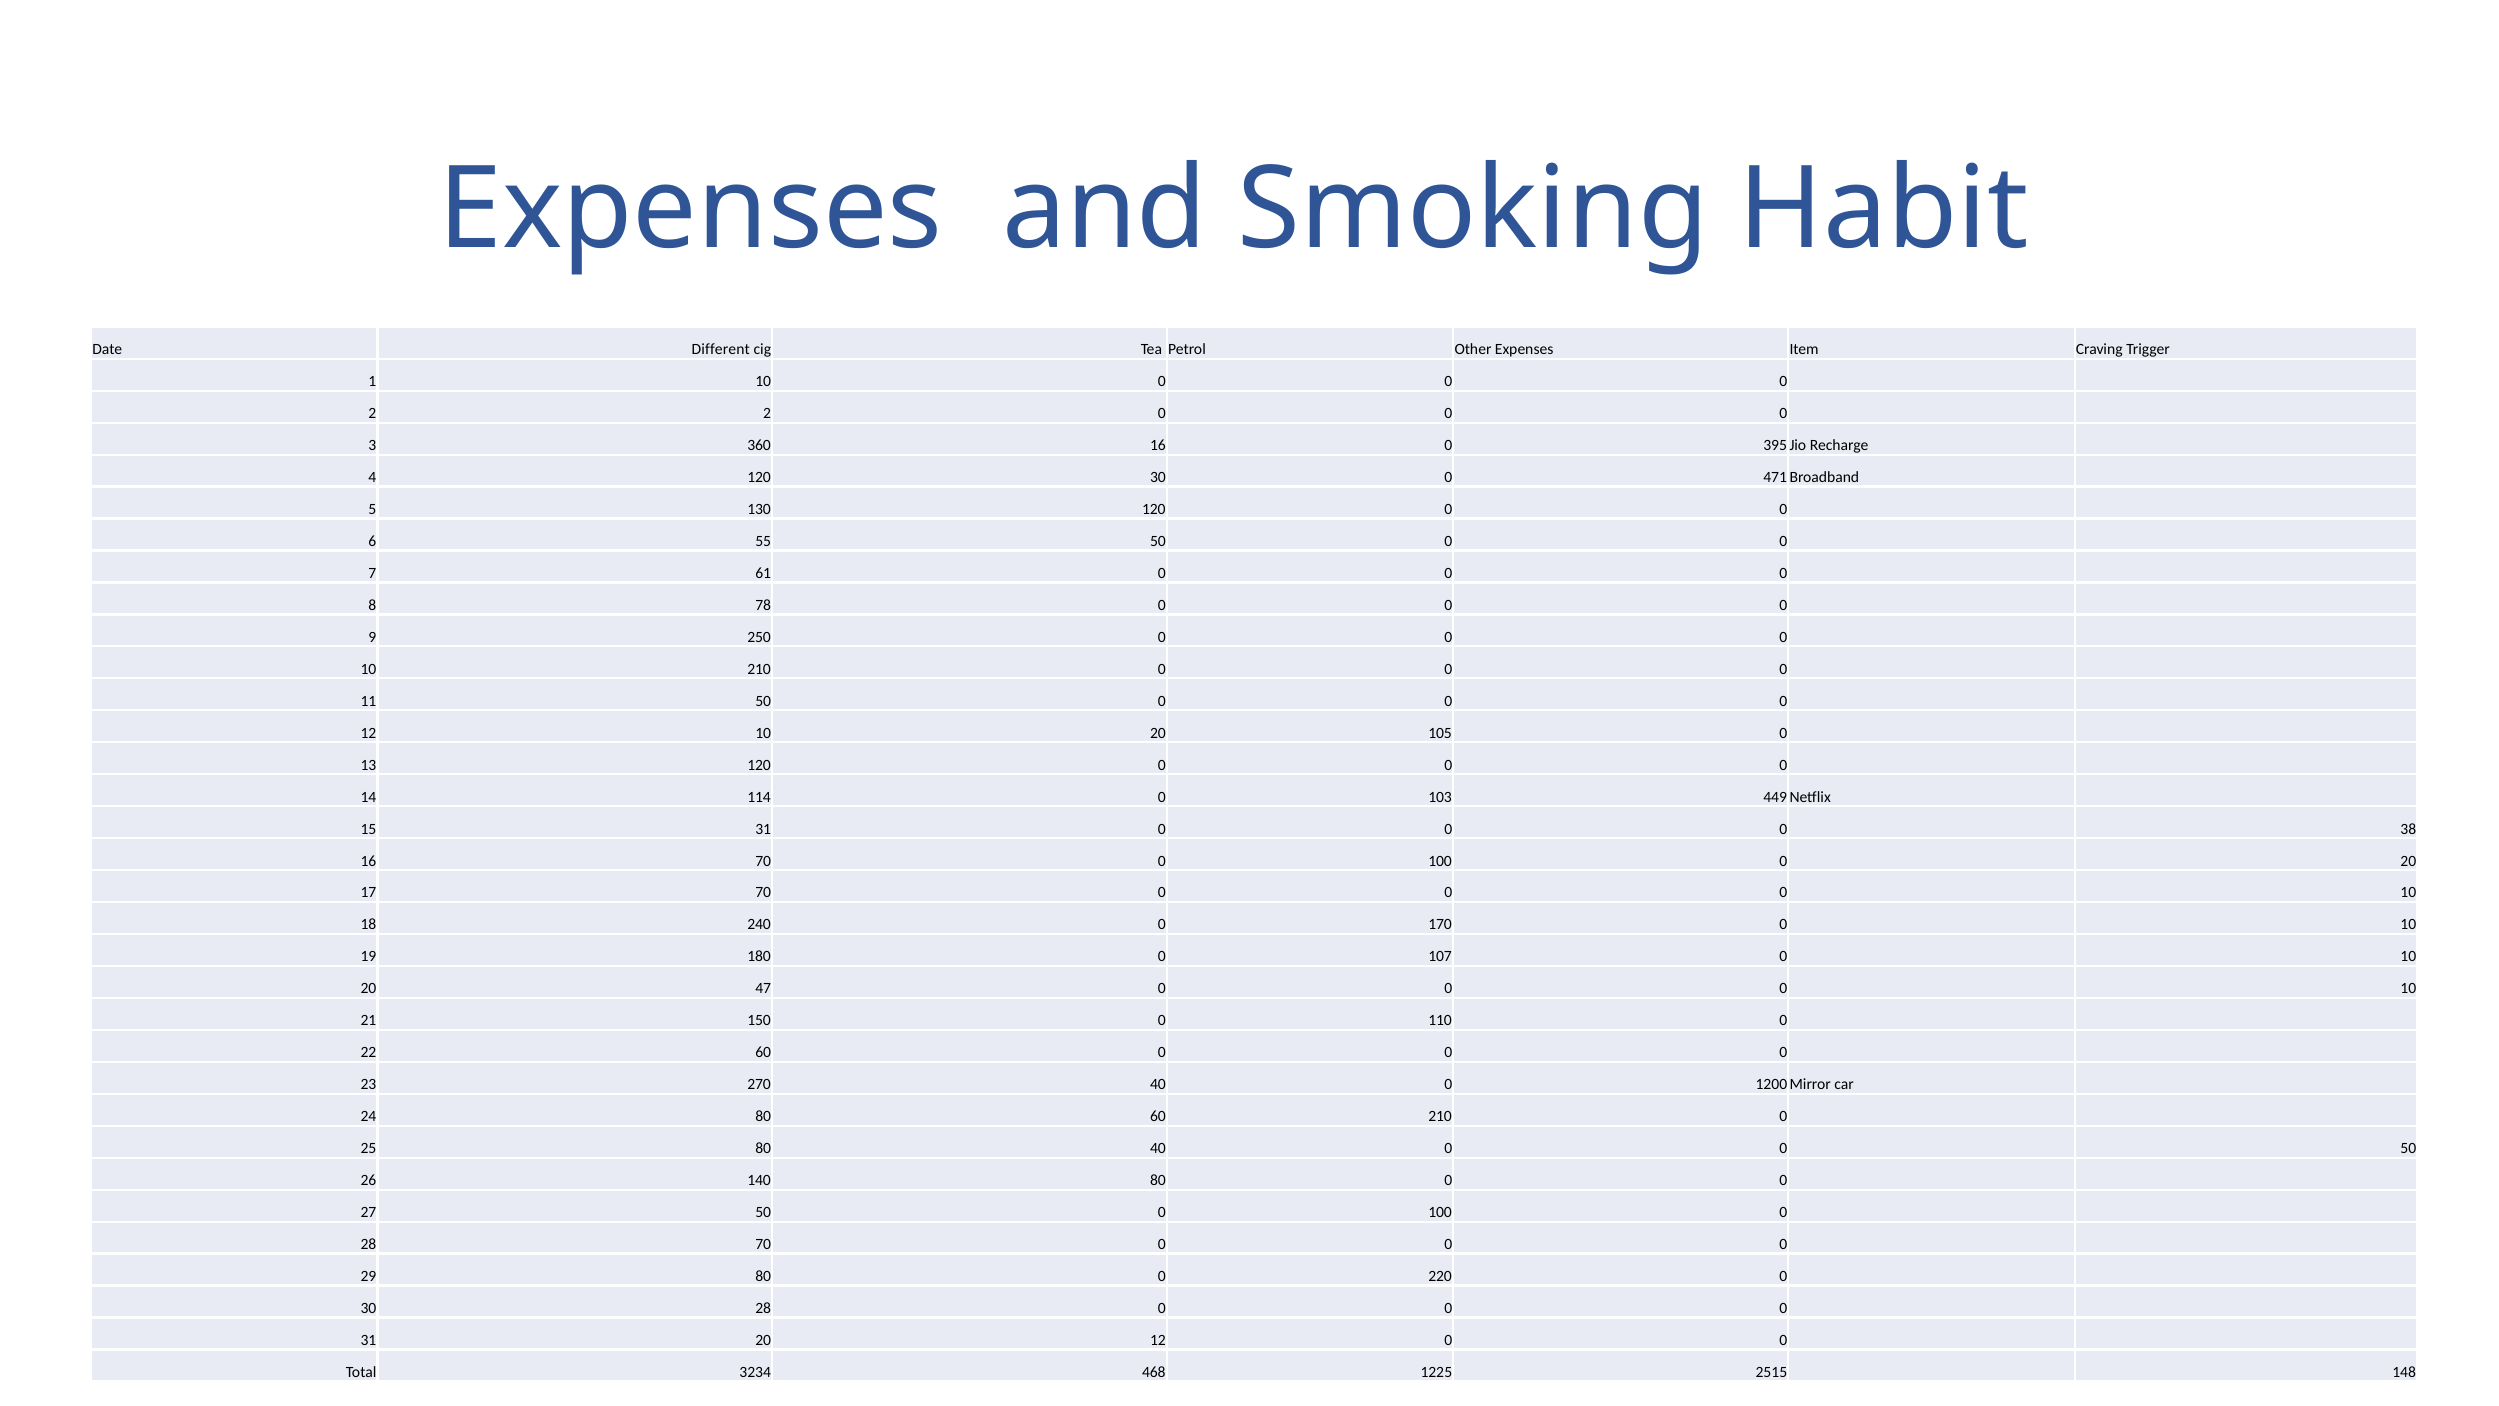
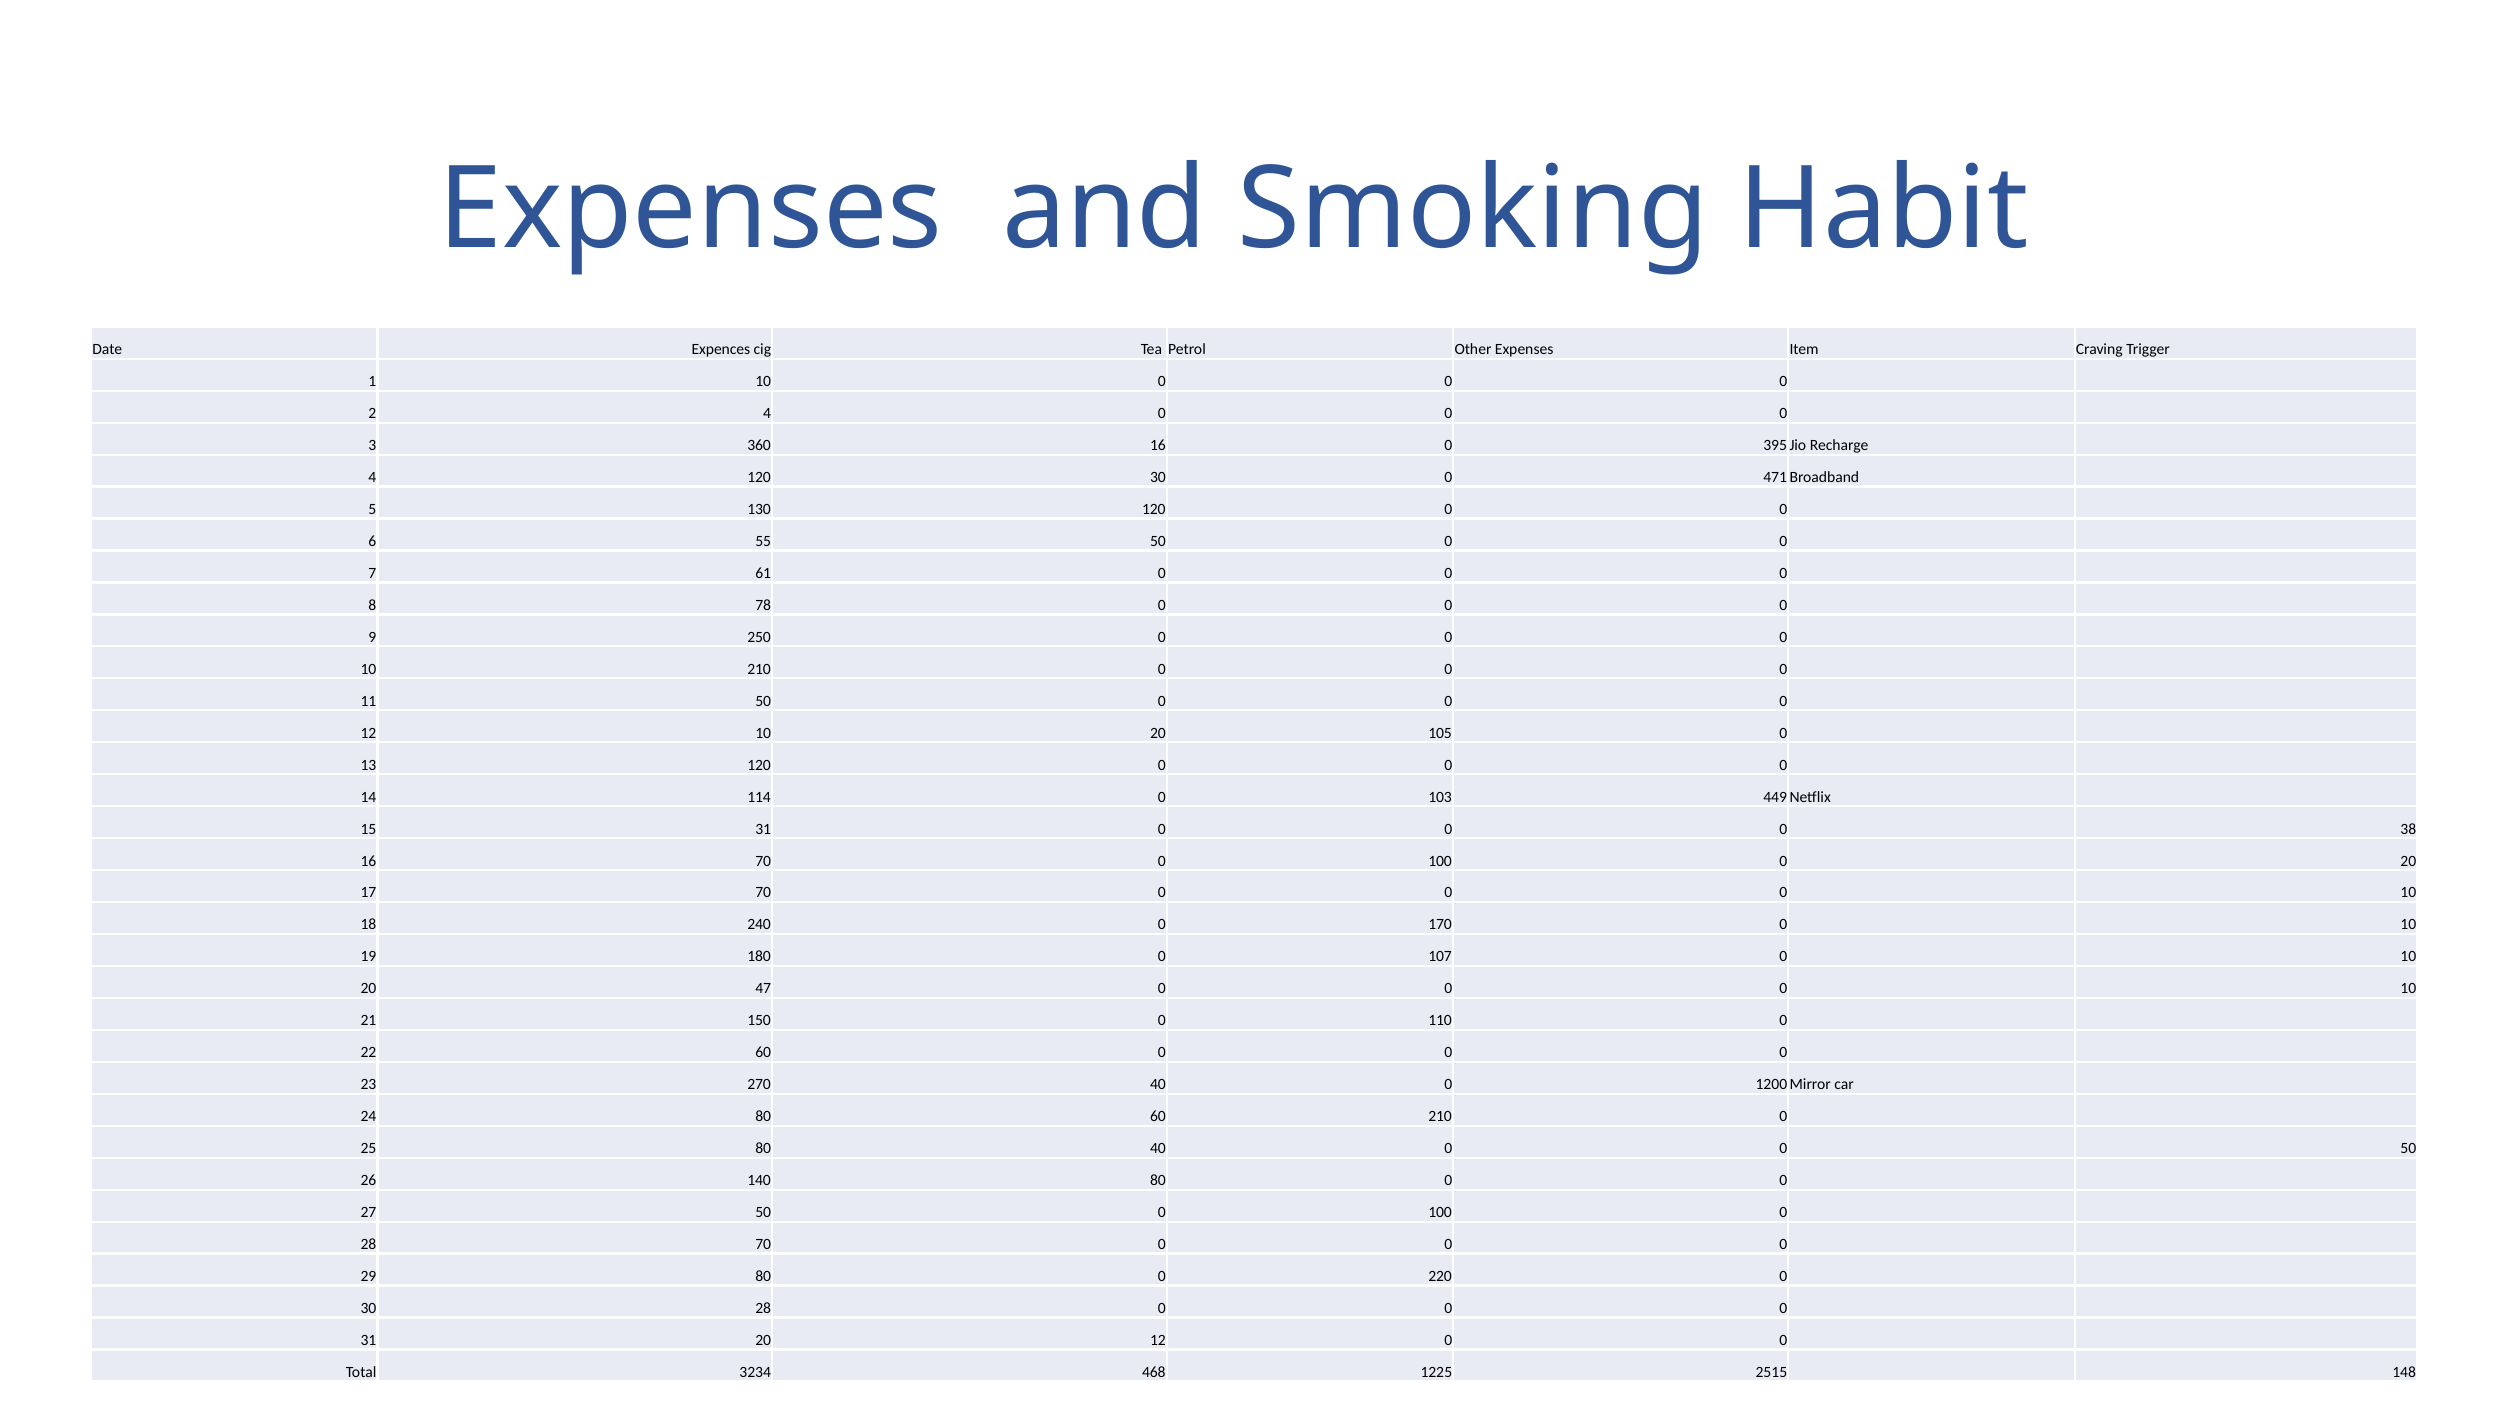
Different: Different -> Expences (721, 349)
2 2: 2 -> 4 (767, 413)
